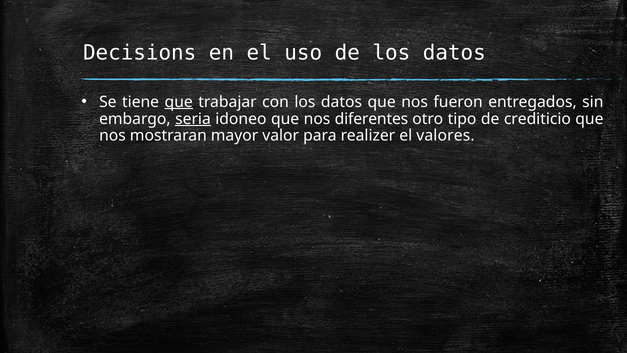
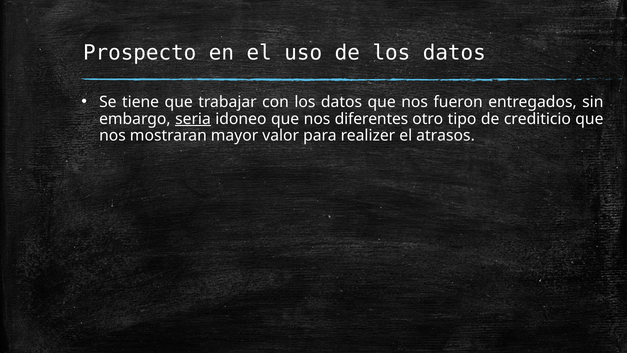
Decisions: Decisions -> Prospecto (140, 53)
que underline: present -> none (179, 102)
valores: valores -> atrasos (446, 136)
